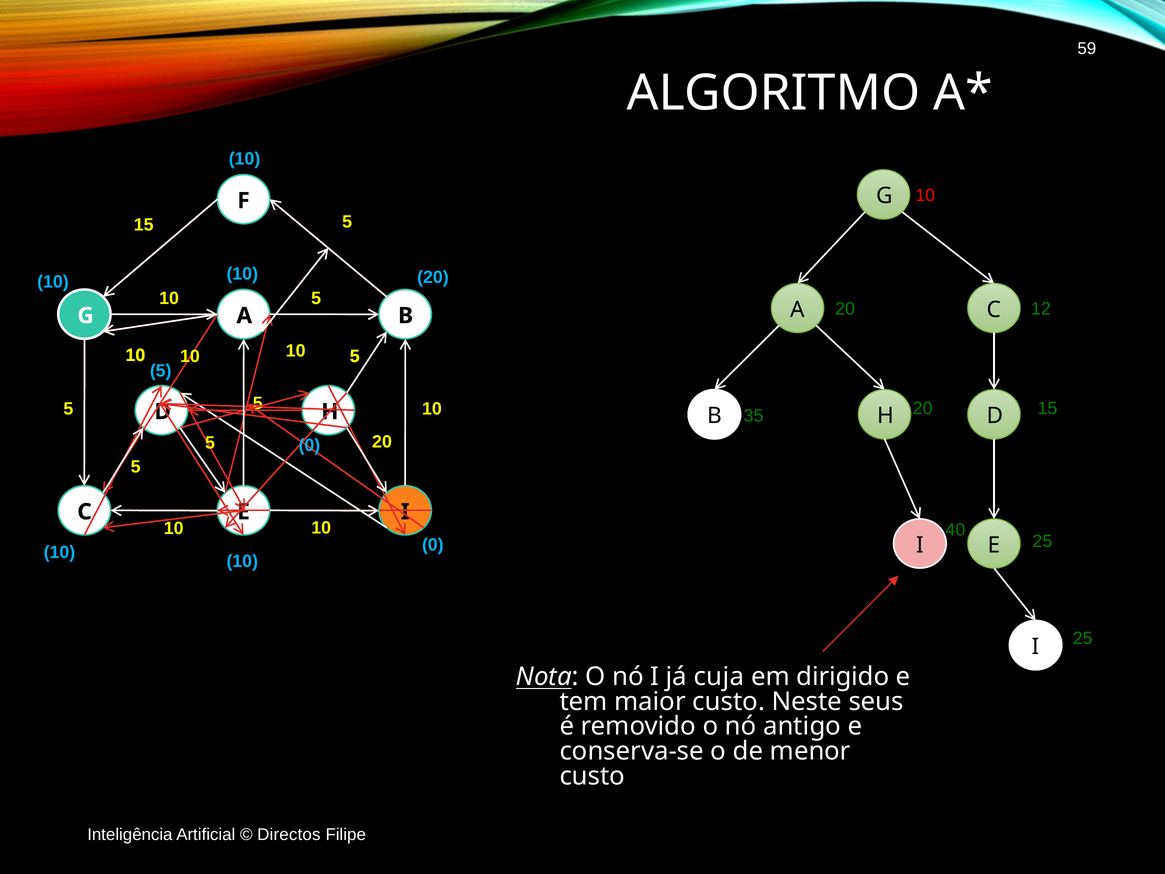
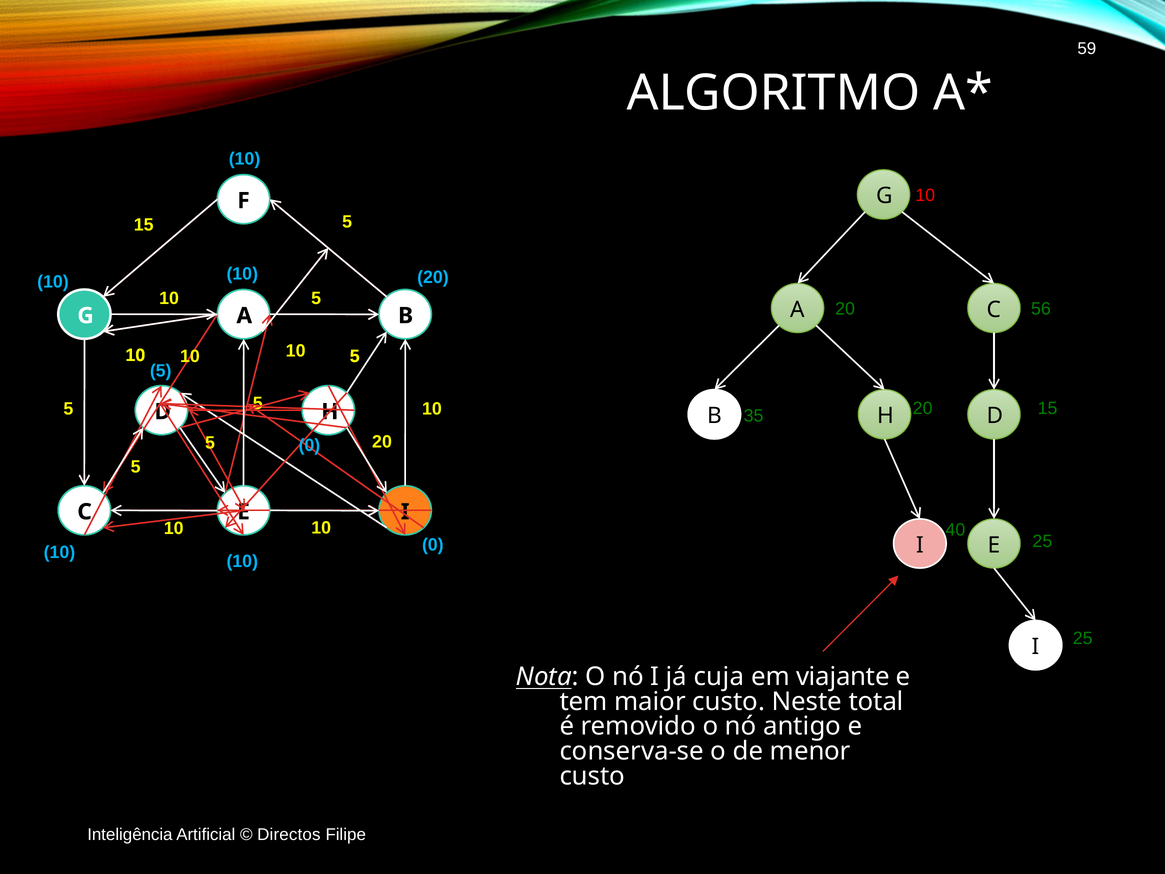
12: 12 -> 56 (1041, 309)
dirigido: dirigido -> viajante (843, 676)
seus: seus -> total (876, 701)
